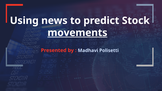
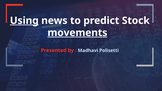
Using underline: none -> present (24, 21)
